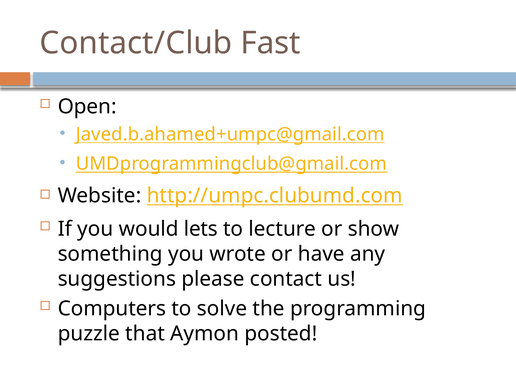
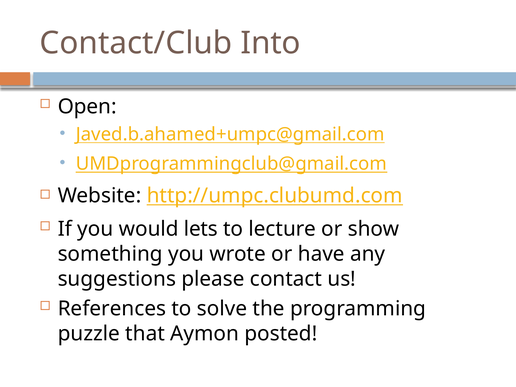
Fast: Fast -> Into (271, 43)
Computers: Computers -> References (112, 309)
